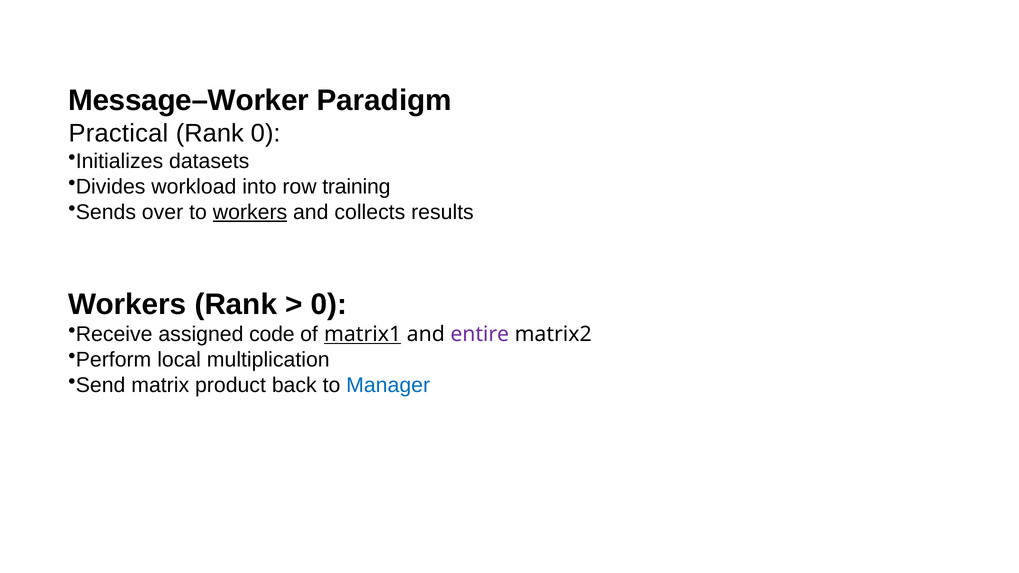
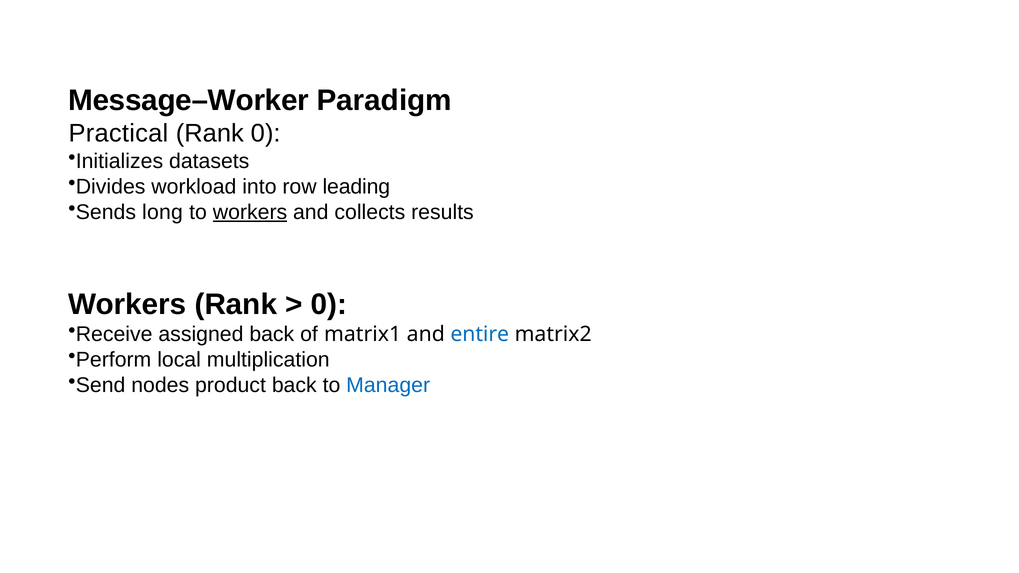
training: training -> leading (356, 187)
over: over -> long (162, 212)
assigned code: code -> back (272, 335)
matrix1 underline: present -> none (363, 335)
entire colour: purple -> blue (480, 335)
matrix: matrix -> nodes (160, 385)
